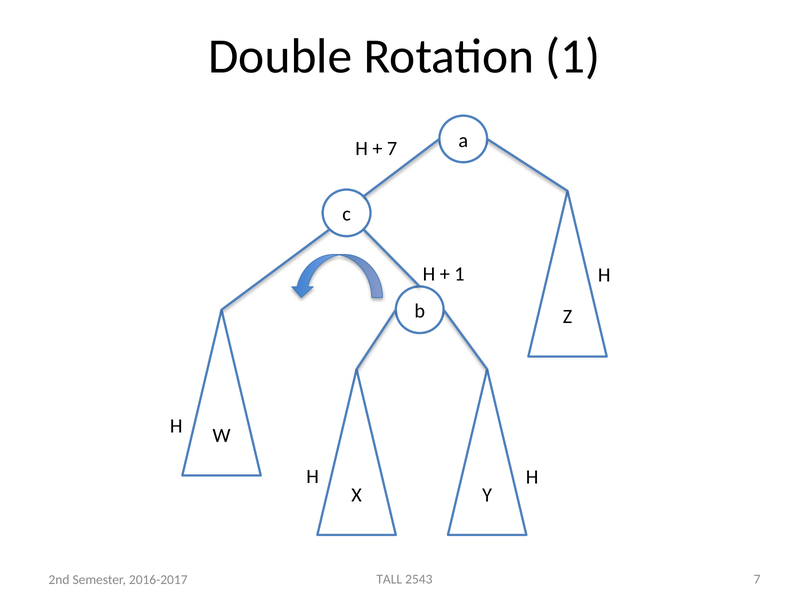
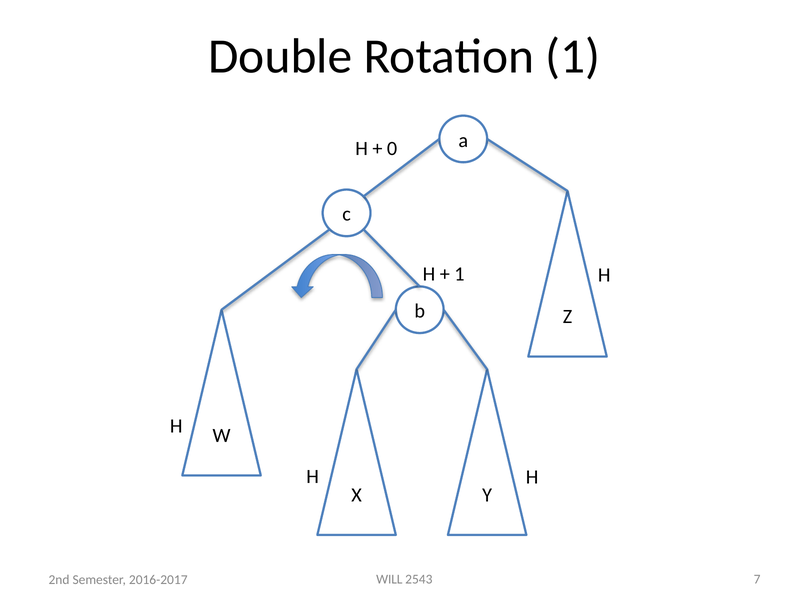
7: 7 -> 0 (392, 148)
TALL: TALL -> WILL (389, 579)
